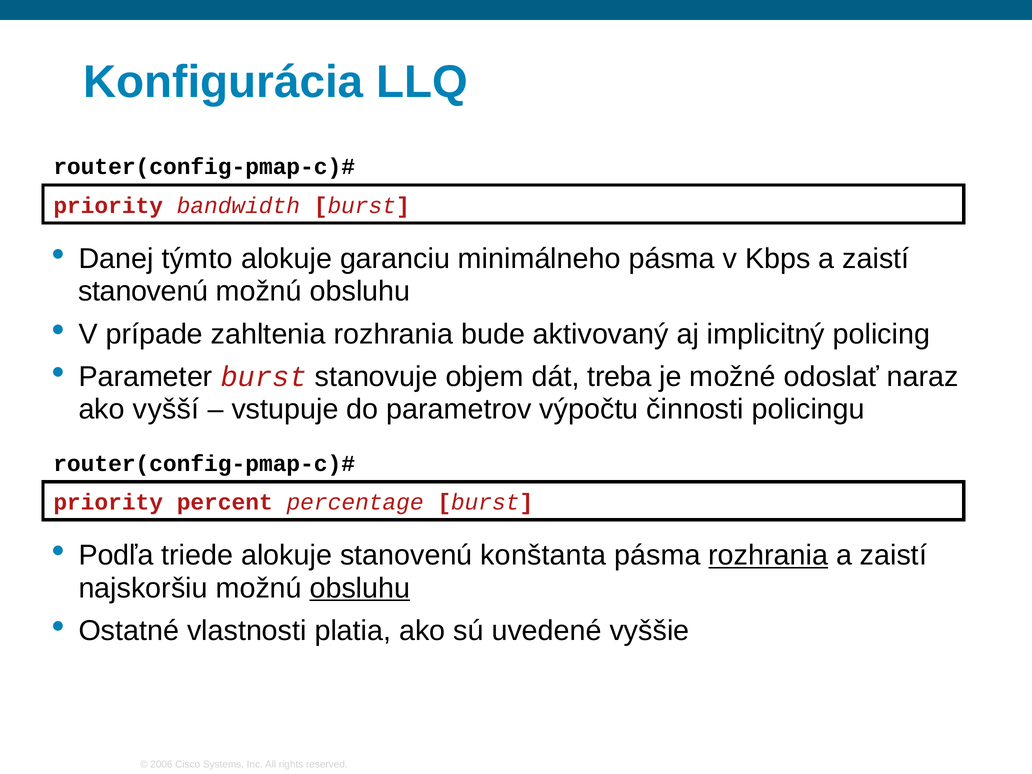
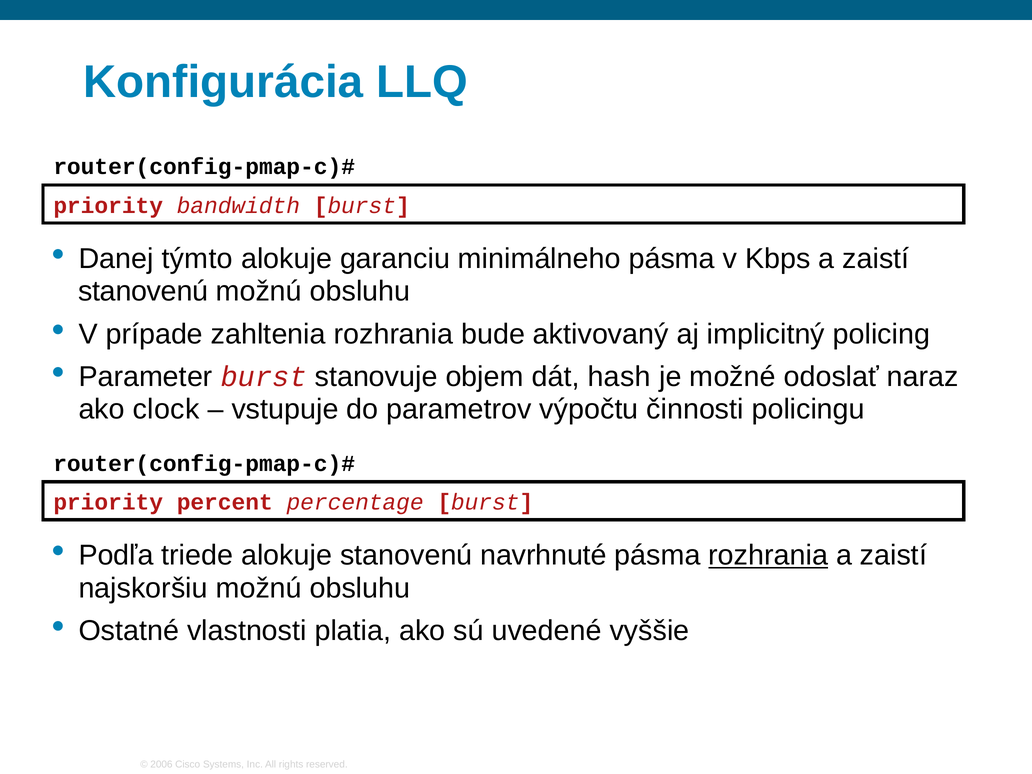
treba: treba -> hash (619, 377)
vyšší: vyšší -> clock (166, 410)
konštanta: konštanta -> navrhnuté (543, 555)
obsluhu underline: present -> none (360, 588)
